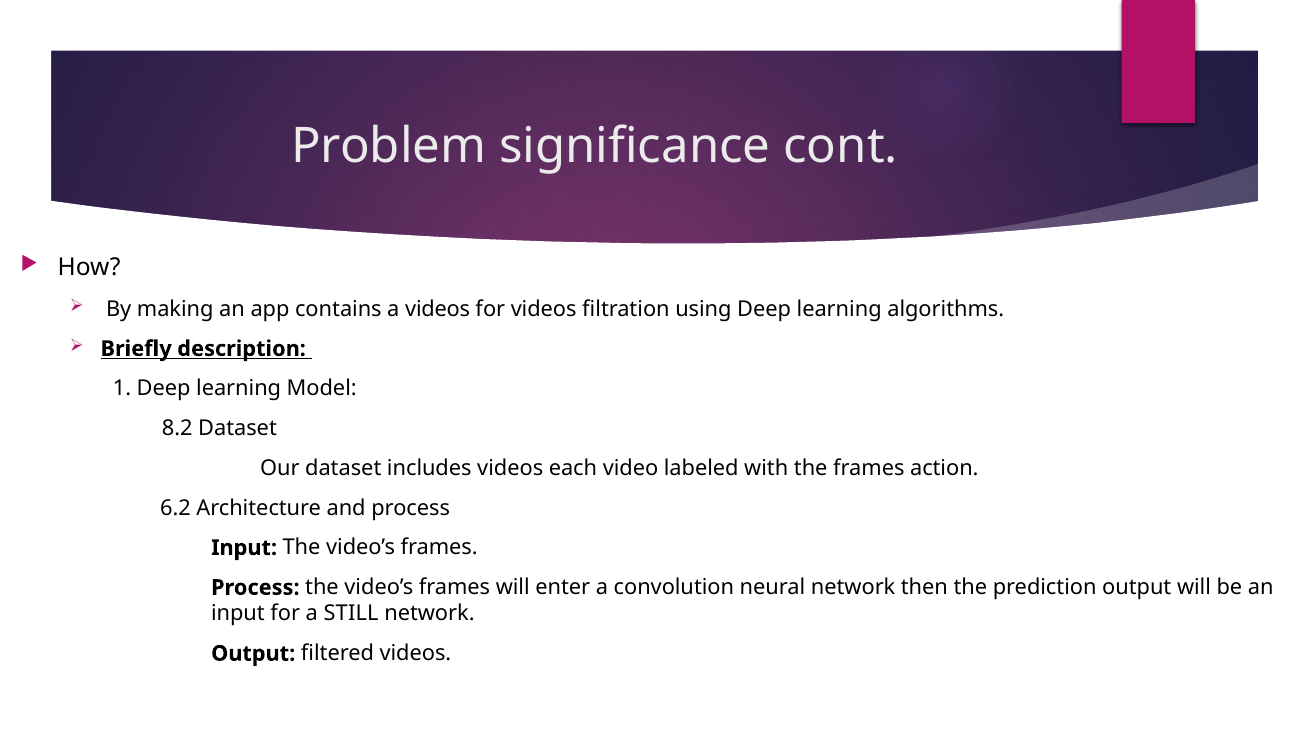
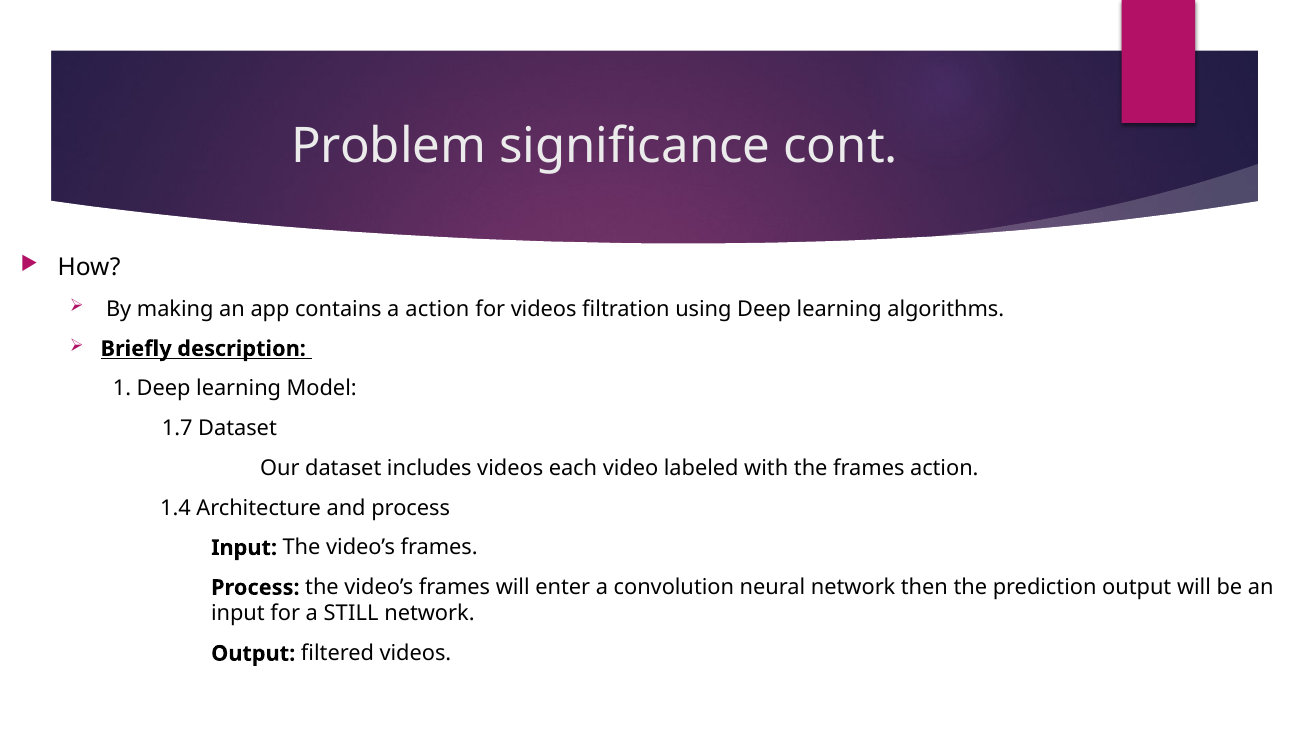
a videos: videos -> action (437, 309)
8.2: 8.2 -> 1.7 (177, 428)
6.2: 6.2 -> 1.4 (175, 508)
